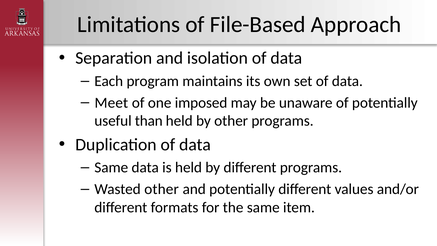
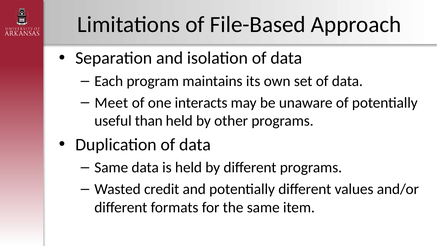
imposed: imposed -> interacts (201, 103)
Wasted other: other -> credit (162, 189)
